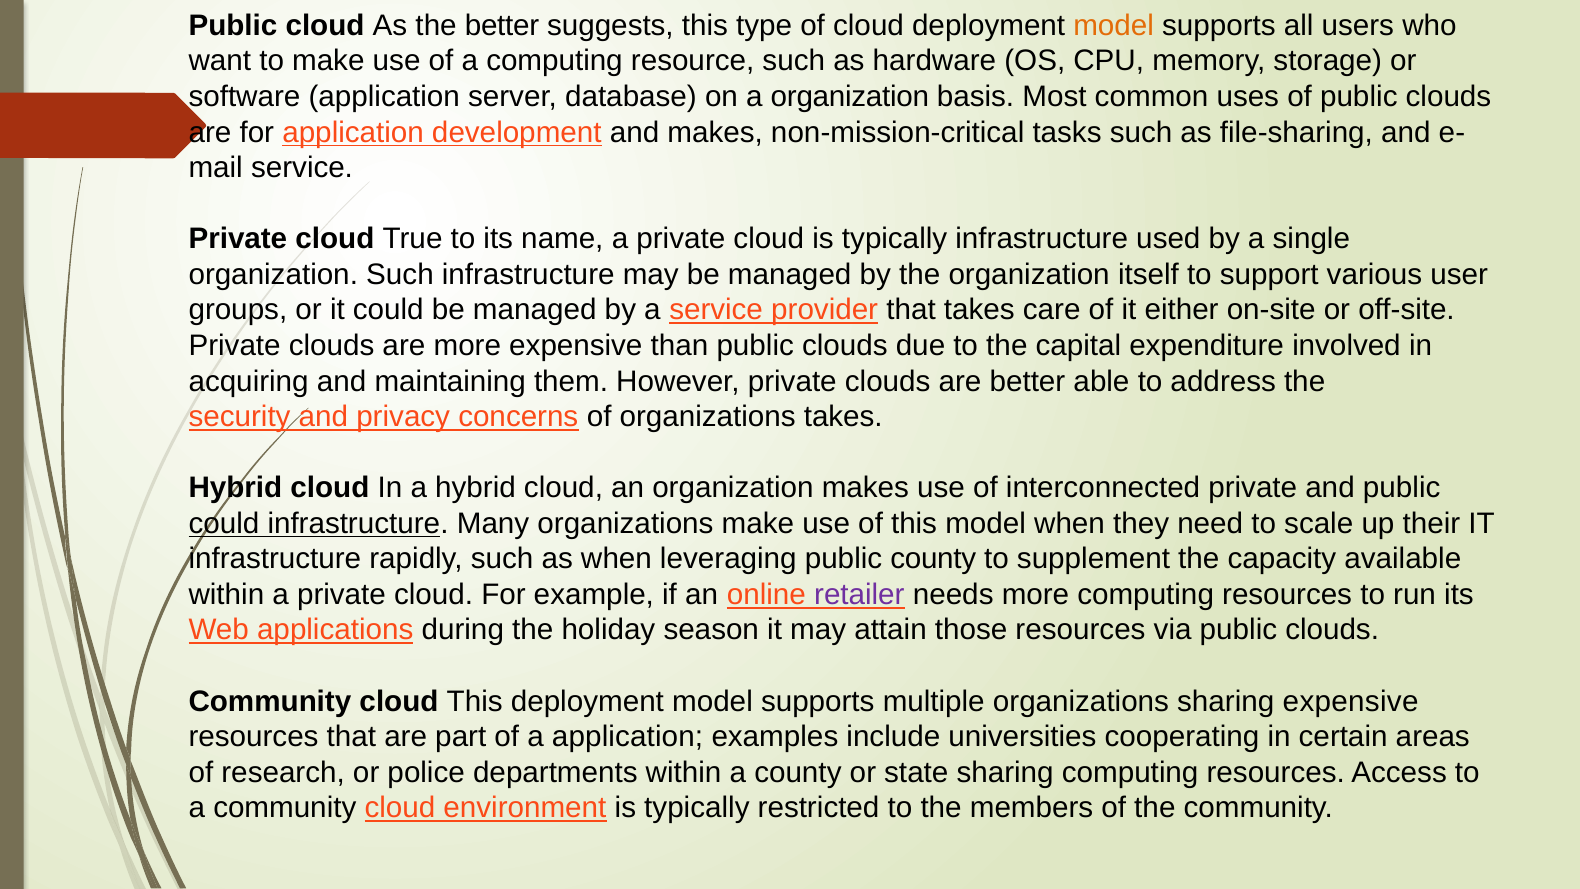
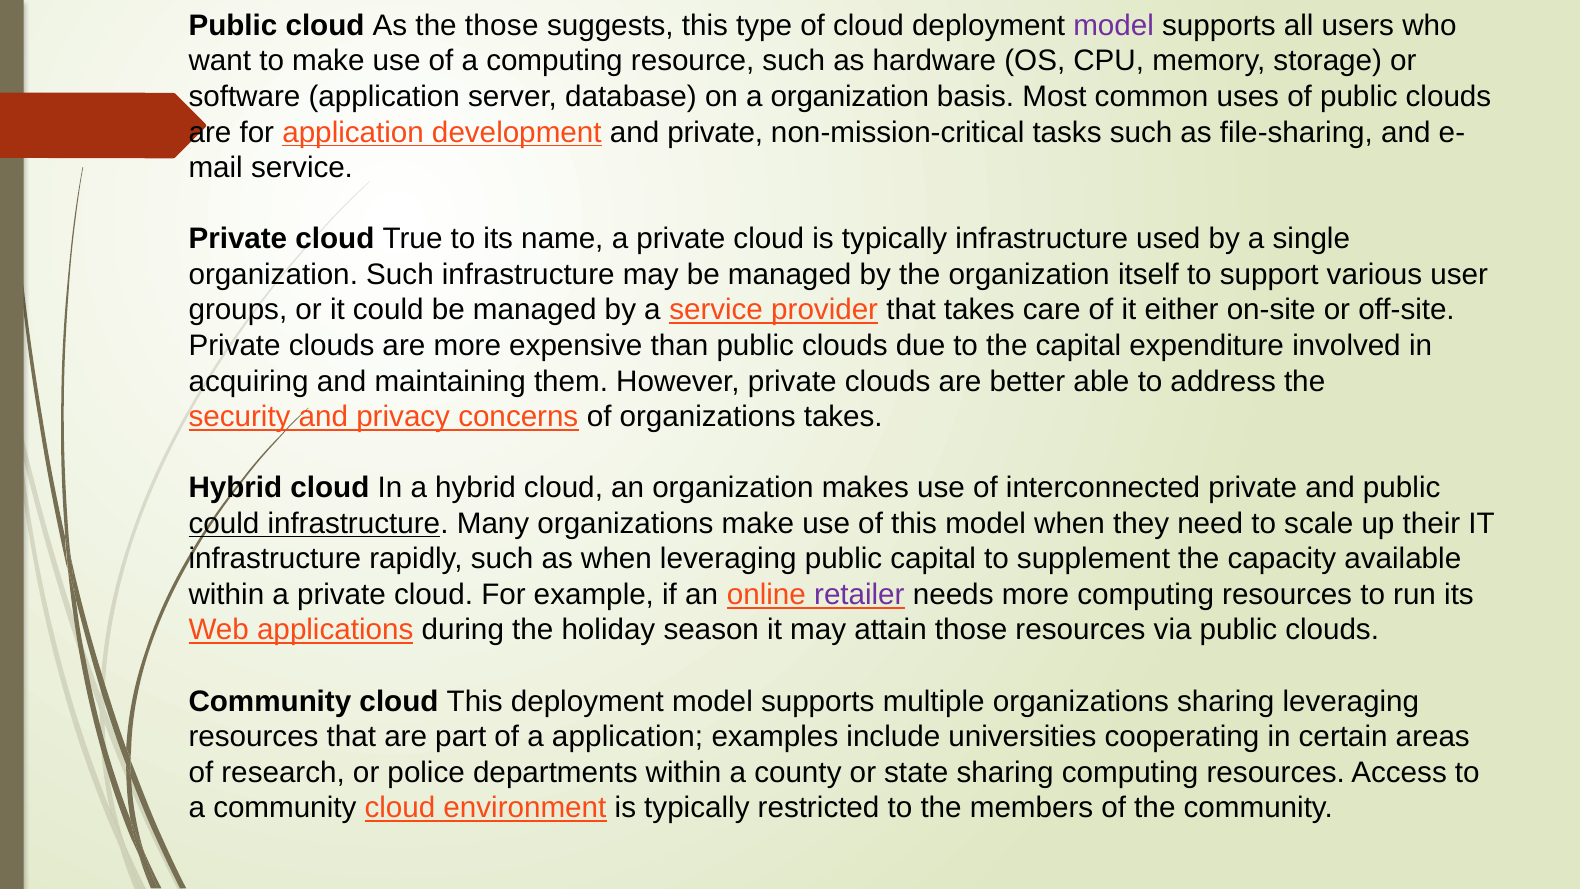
the better: better -> those (502, 26)
model colour: orange -> purple (1114, 26)
and makes: makes -> private (715, 132)
public county: county -> capital (933, 559)
sharing expensive: expensive -> leveraging (1351, 701)
